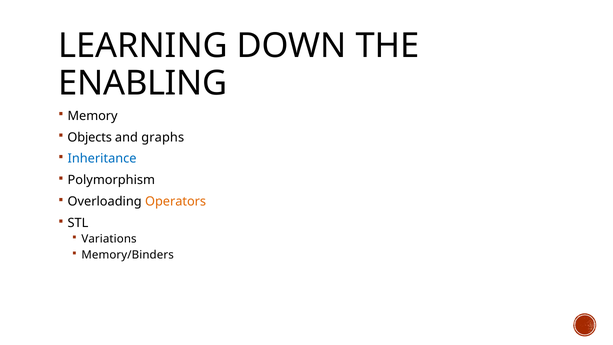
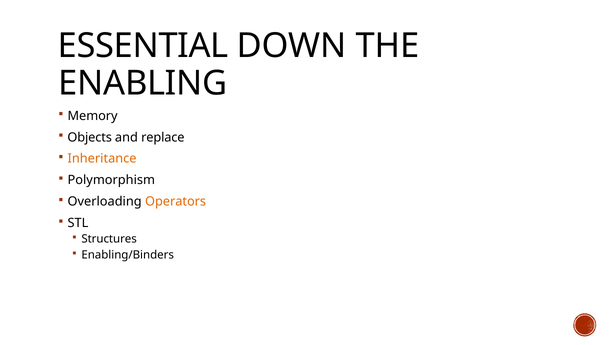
LEARNING: LEARNING -> ESSENTIAL (143, 46)
graphs: graphs -> replace (163, 137)
Inheritance colour: blue -> orange (102, 159)
Variations: Variations -> Structures (109, 239)
Memory/Binders: Memory/Binders -> Enabling/Binders (128, 255)
